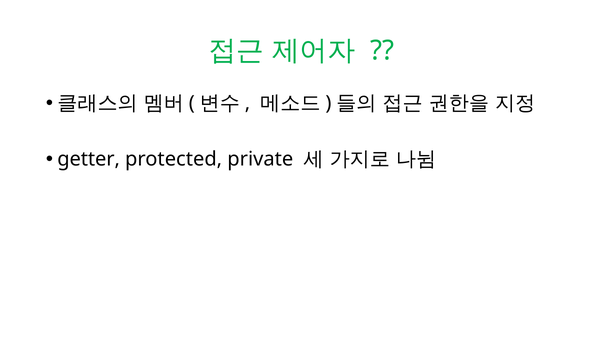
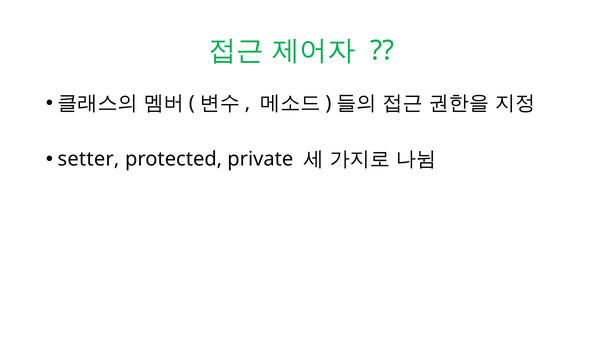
getter: getter -> setter (88, 159)
